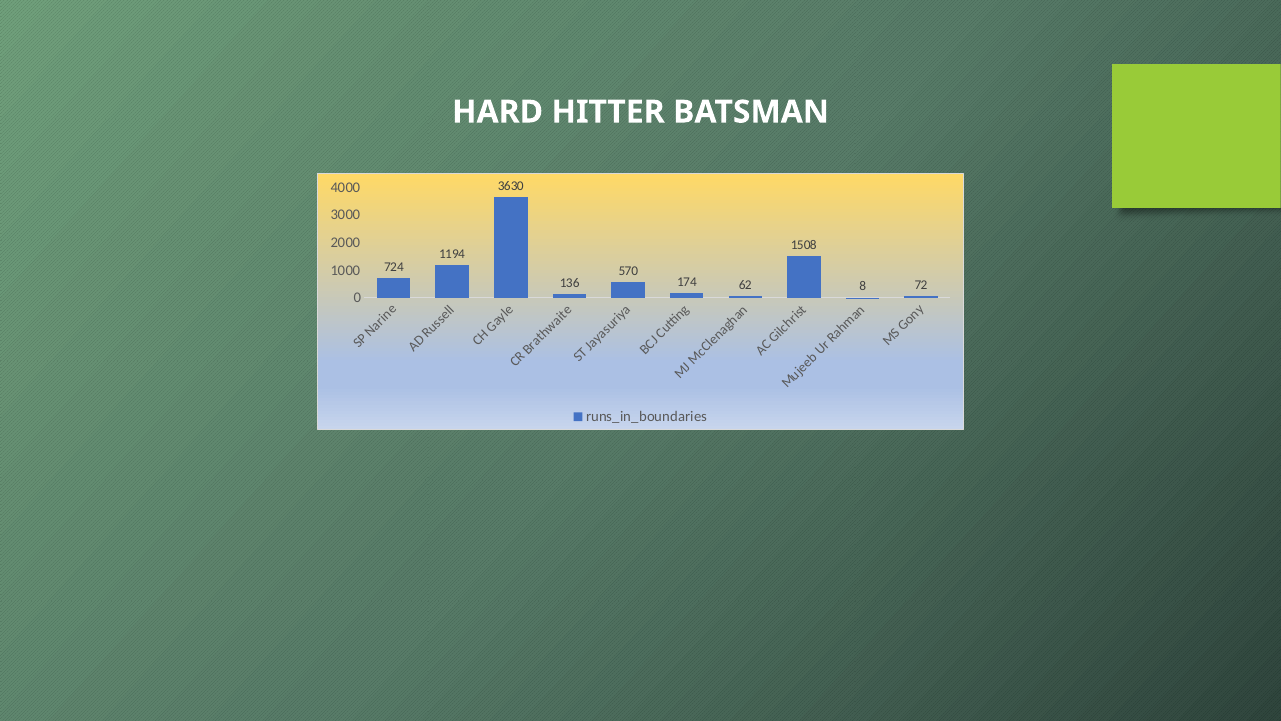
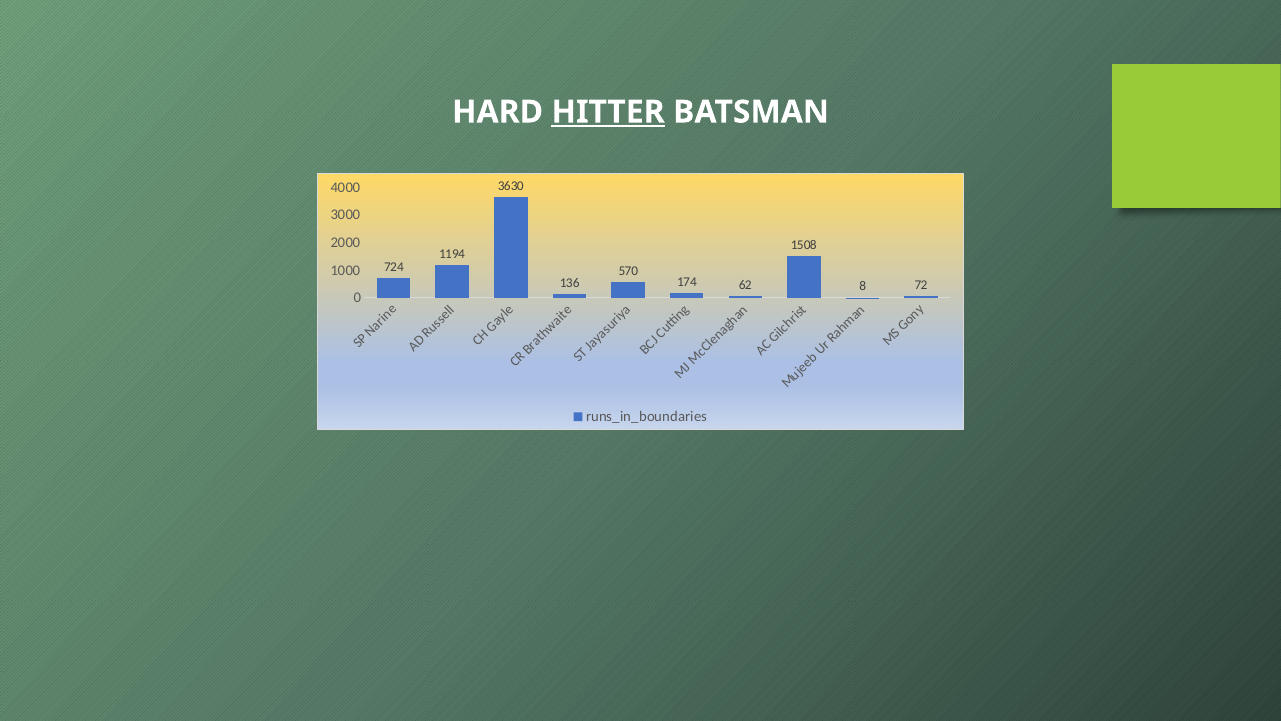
HITTER underline: none -> present (608, 112)
